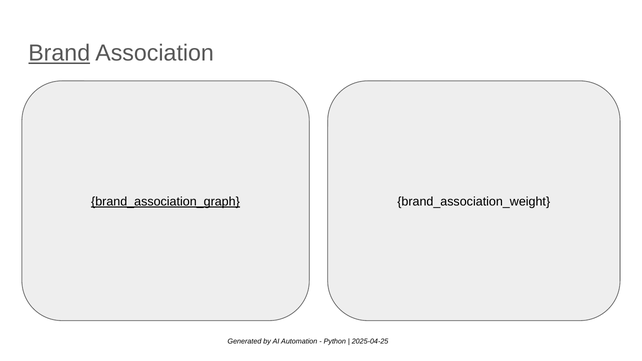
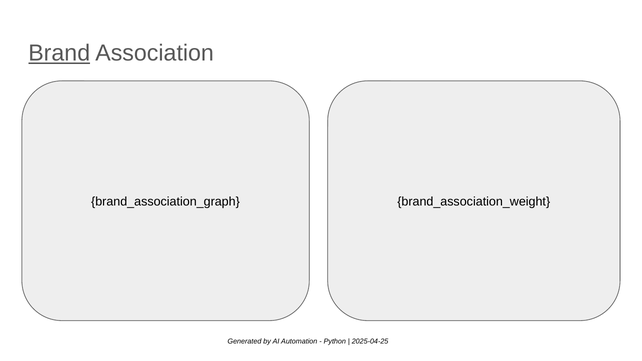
brand_association_graph underline: present -> none (165, 202)
